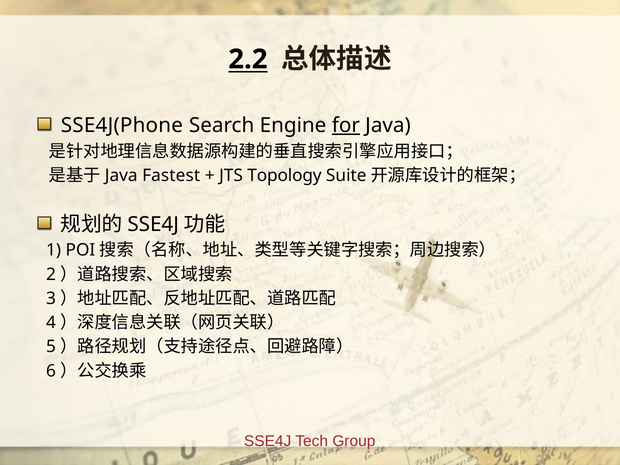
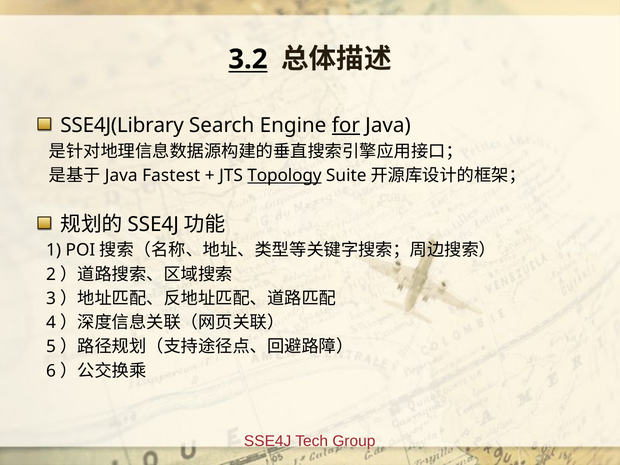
2.2: 2.2 -> 3.2 (248, 59)
SSE4J(Phone: SSE4J(Phone -> SSE4J(Library (122, 125)
Topology underline: none -> present (285, 176)
